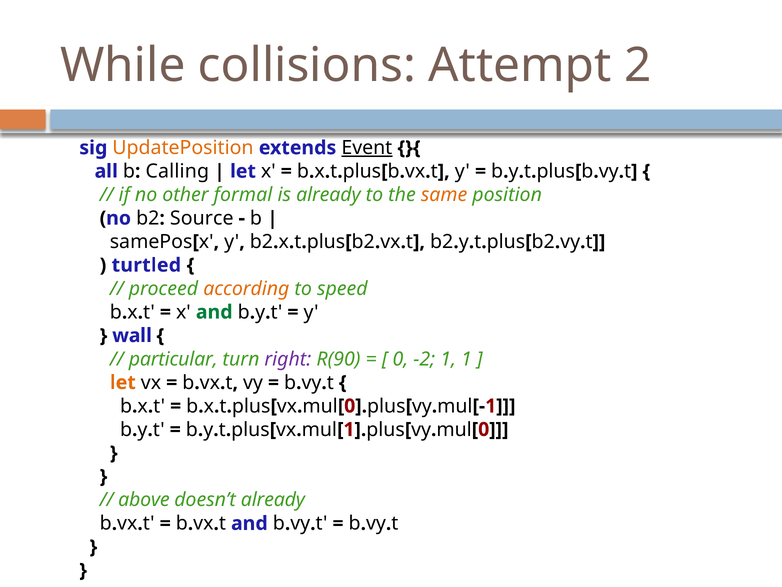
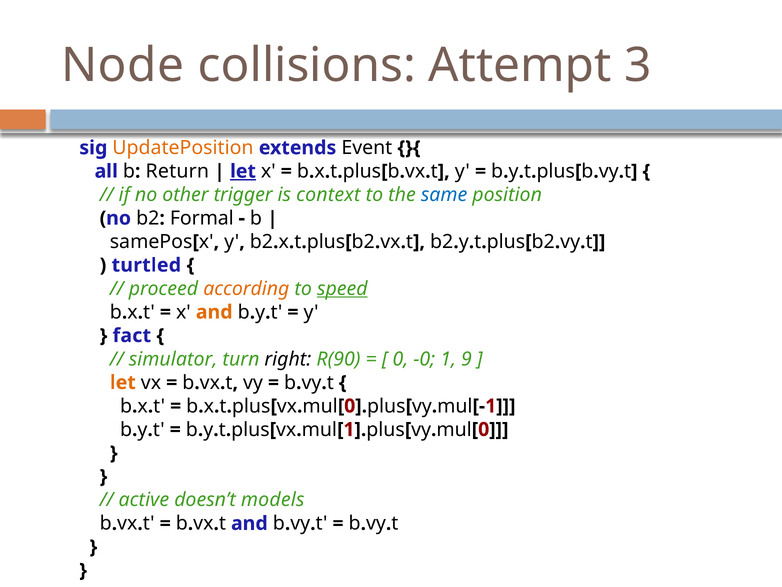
While: While -> Node (123, 65)
2: 2 -> 3 (638, 65)
Event underline: present -> none (367, 148)
Calling: Calling -> Return (177, 171)
let underline: none -> present (243, 171)
formal: formal -> trigger (243, 195)
is already: already -> context (328, 195)
same colour: orange -> blue (444, 195)
Source: Source -> Formal (202, 218)
speed underline: none -> present (342, 288)
and colour: green -> orange (214, 312)
wall: wall -> fact (132, 335)
particular: particular -> simulator (173, 359)
right colour: purple -> black (288, 359)
-2: -2 -> -0 (424, 359)
1 1: 1 -> 9 (467, 359)
above: above -> active (144, 500)
doesn’t already: already -> models (273, 500)
